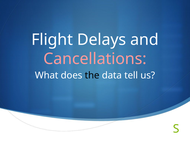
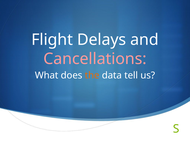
the colour: black -> orange (92, 75)
